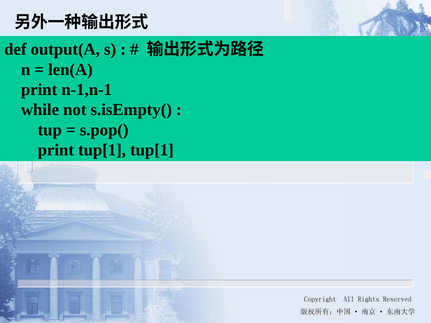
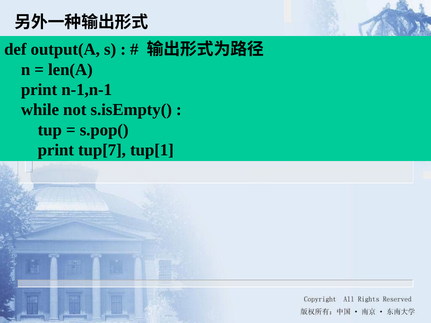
print tup[1: tup[1 -> tup[7 (102, 150)
